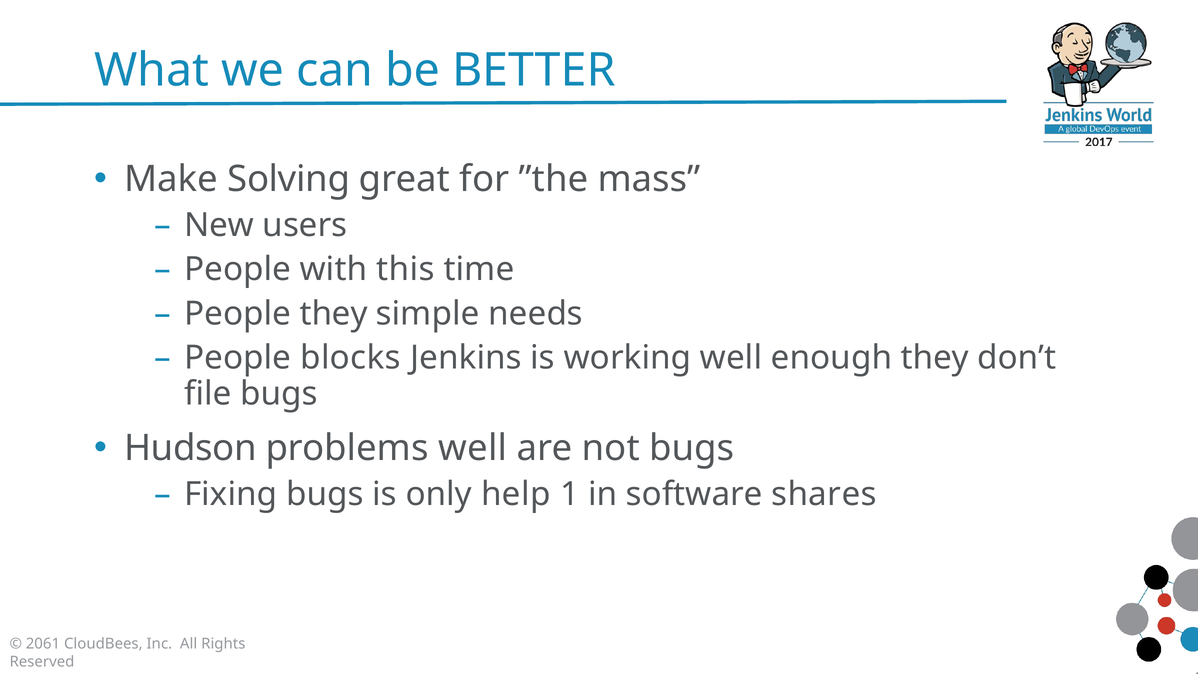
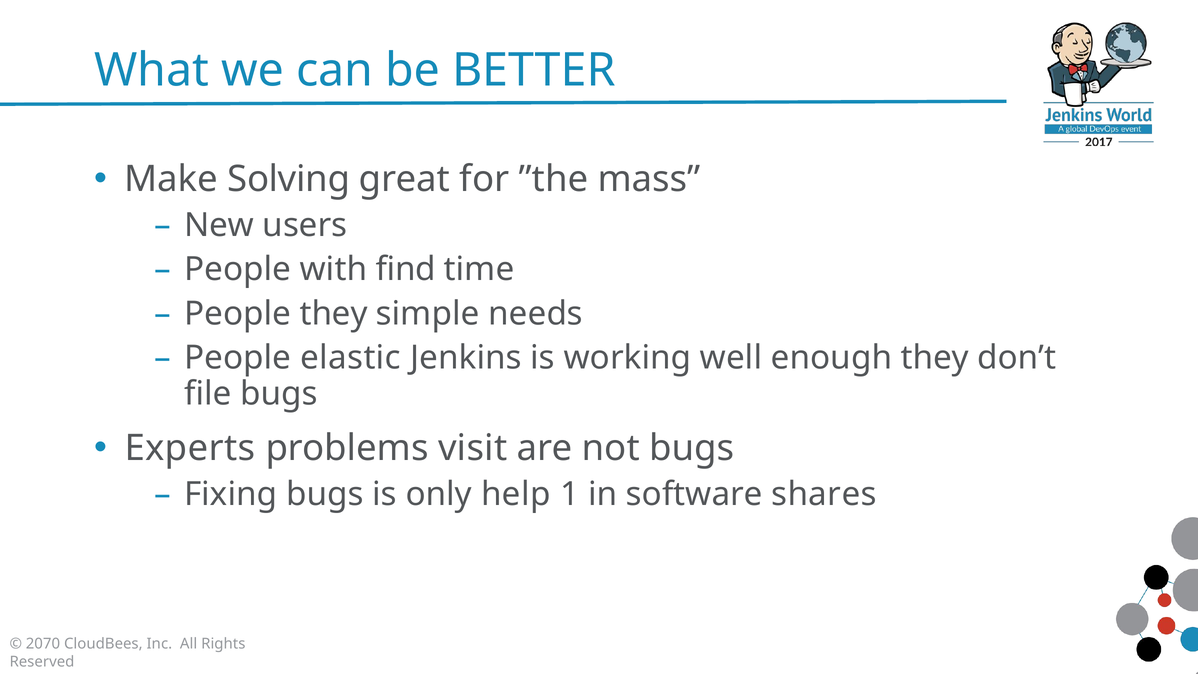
this: this -> find (406, 269)
blocks: blocks -> elastic (351, 358)
Hudson: Hudson -> Experts (190, 448)
problems well: well -> visit (473, 448)
2061: 2061 -> 2070 (43, 644)
